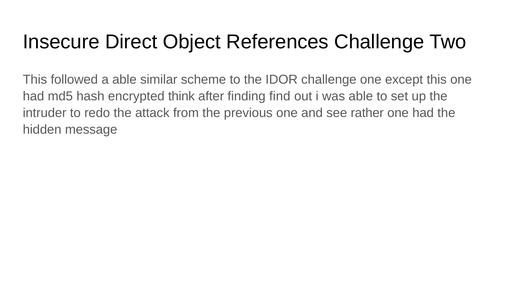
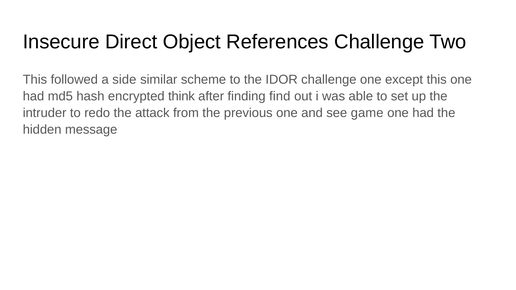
a able: able -> side (124, 80)
rather: rather -> game (367, 113)
